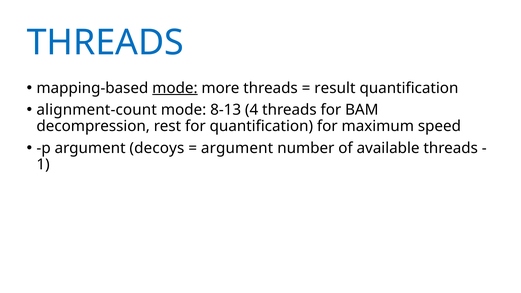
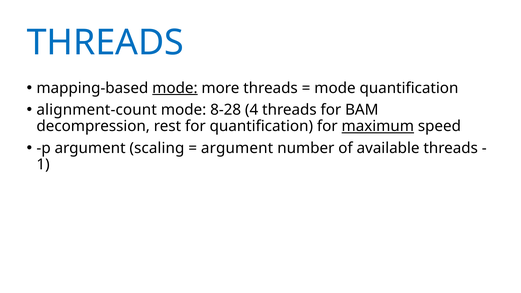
result: result -> mode (335, 88)
8-13: 8-13 -> 8-28 (226, 110)
maximum underline: none -> present (378, 126)
decoys: decoys -> scaling (157, 148)
